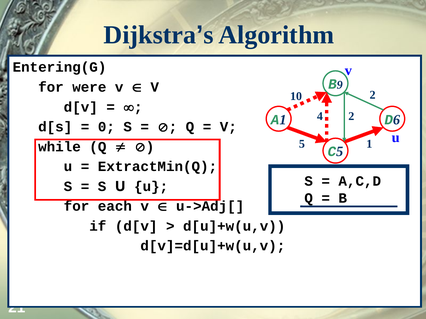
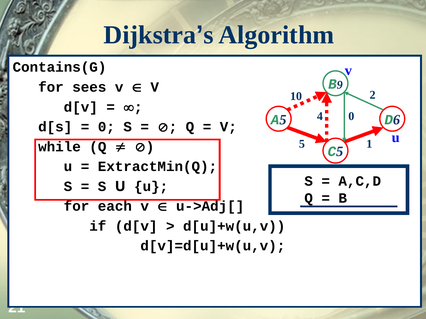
Entering(G: Entering(G -> Contains(G (59, 67)
were: were -> sees (89, 87)
4 2: 2 -> 0 (351, 117)
1: 1 -> 5 (283, 120)
